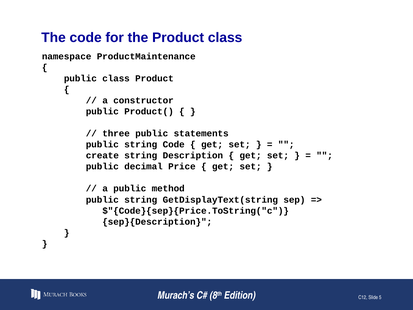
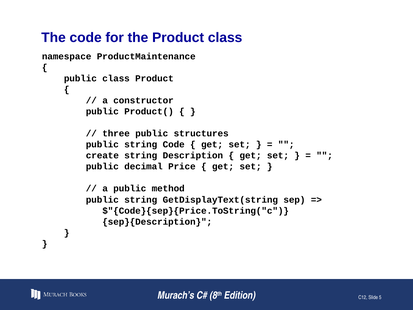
statements: statements -> structures (201, 133)
